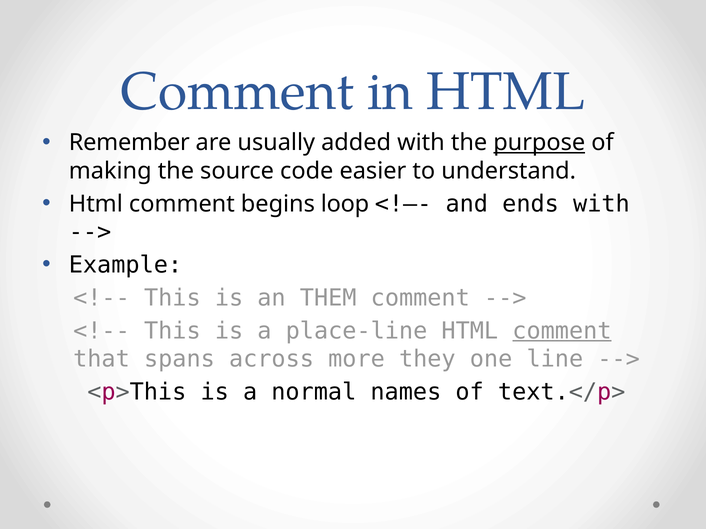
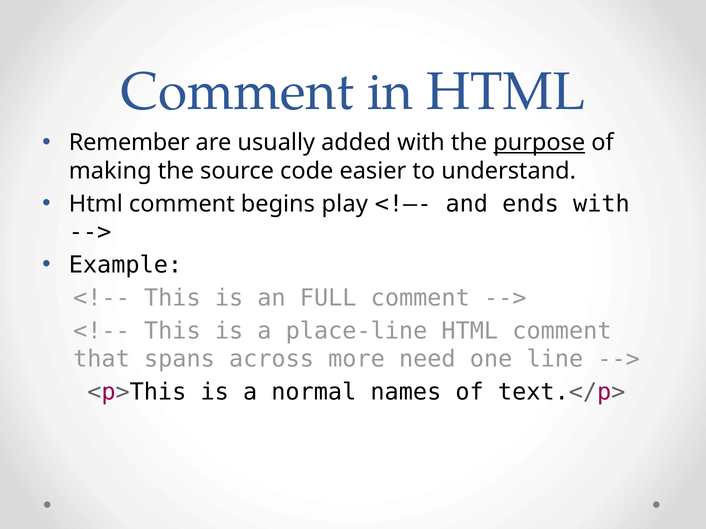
loop: loop -> play (345, 204)
THEM: THEM -> FULL (328, 298)
comment underline: present -> none (562, 331)
they: they -> need (427, 359)
